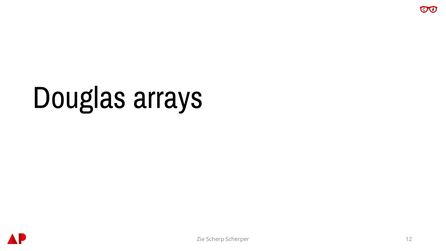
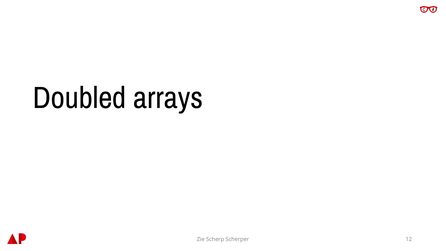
Douglas: Douglas -> Doubled (80, 98)
